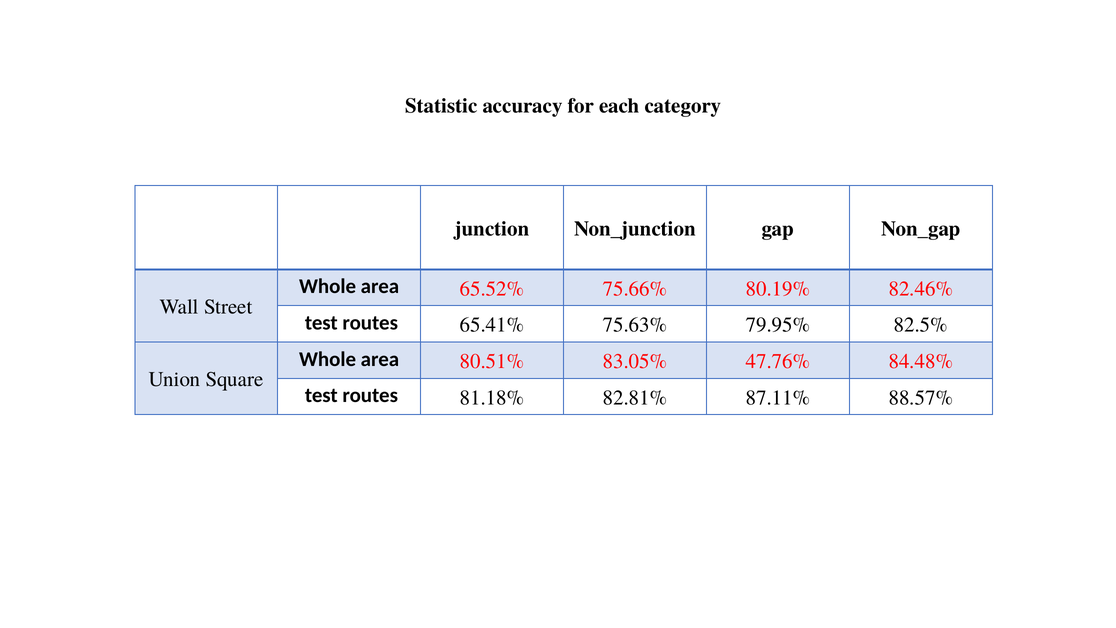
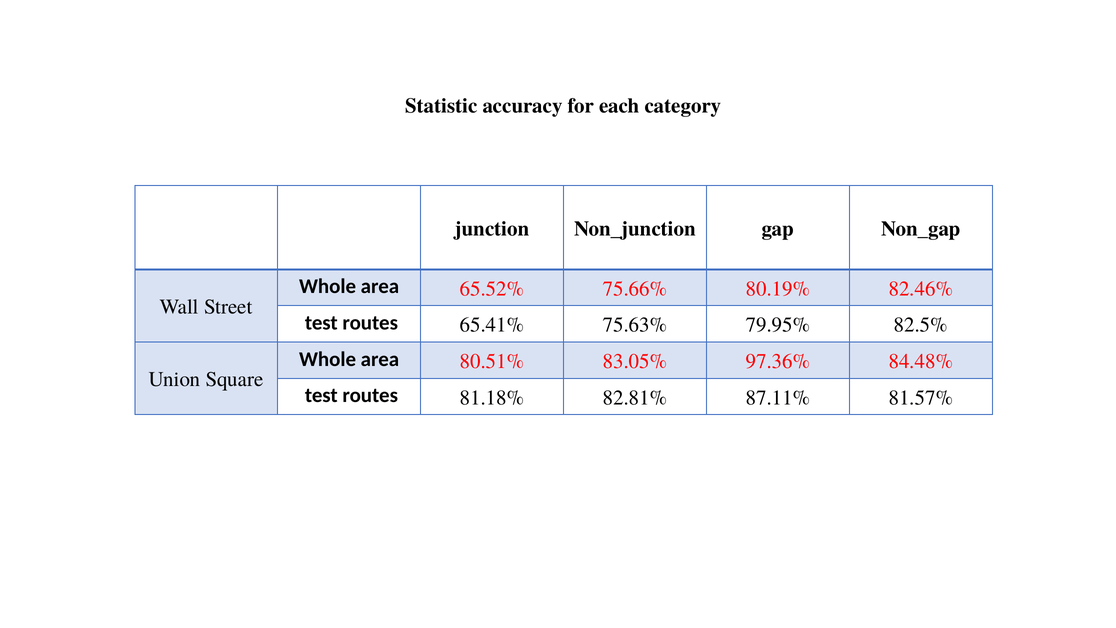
47.76%: 47.76% -> 97.36% (778, 361)
88.57%: 88.57% -> 81.57% (921, 398)
